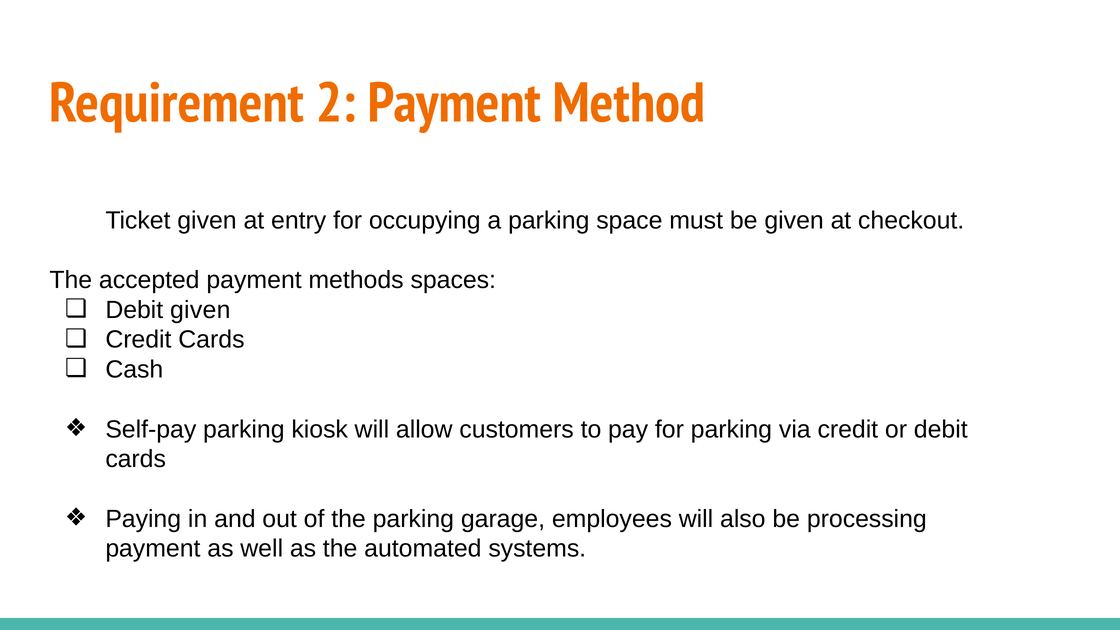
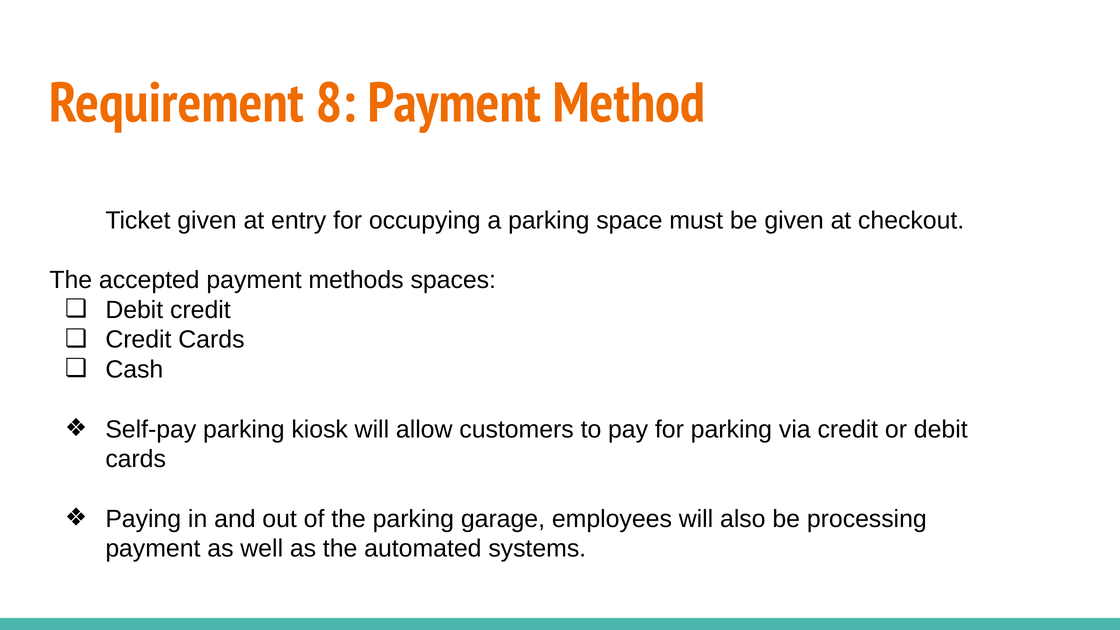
2: 2 -> 8 (336, 103)
Debit given: given -> credit (200, 310)
